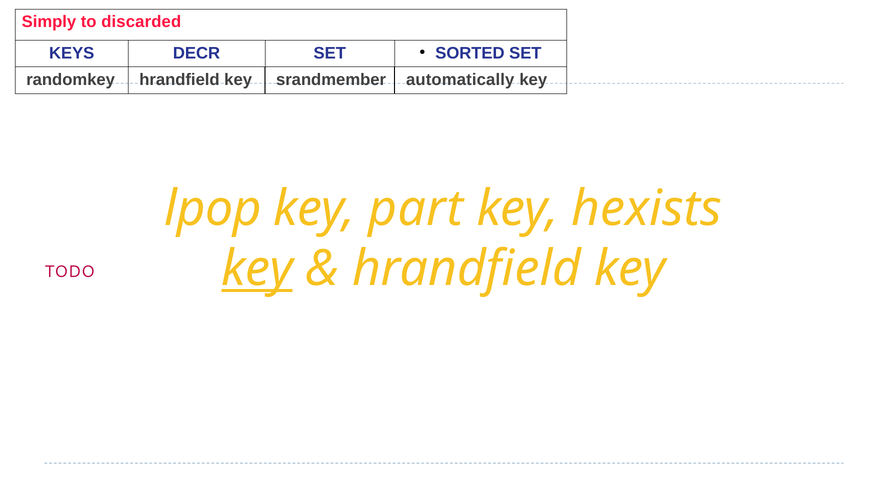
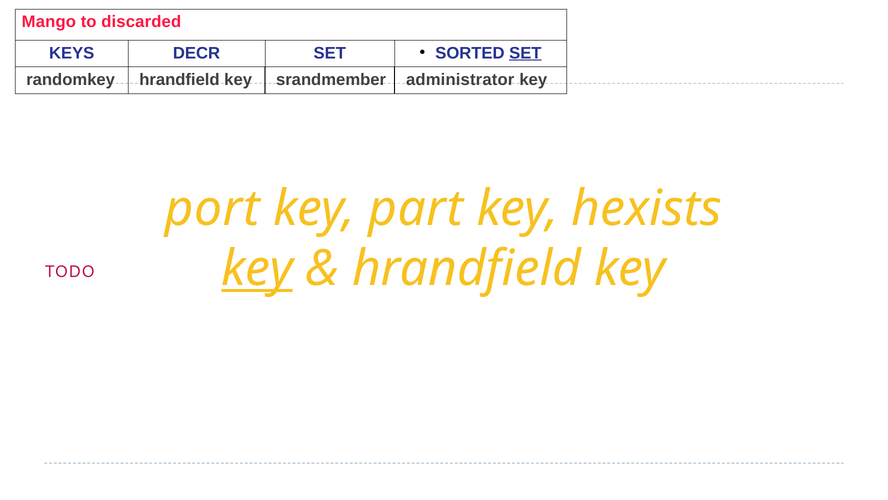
Simply: Simply -> Mango (49, 22)
SET underline: none -> present (525, 53)
automatically: automatically -> administrator (460, 80)
lpop: lpop -> port (212, 209)
